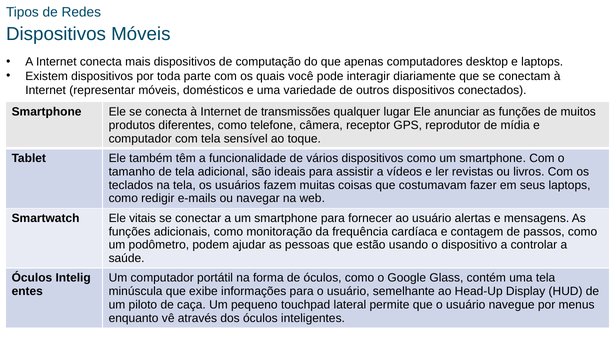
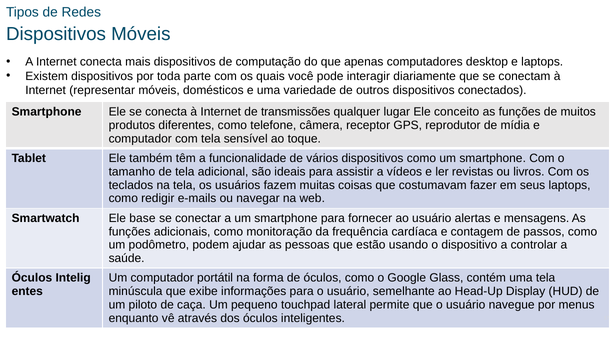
anunciar: anunciar -> conceito (457, 112)
vitais: vitais -> base (142, 218)
